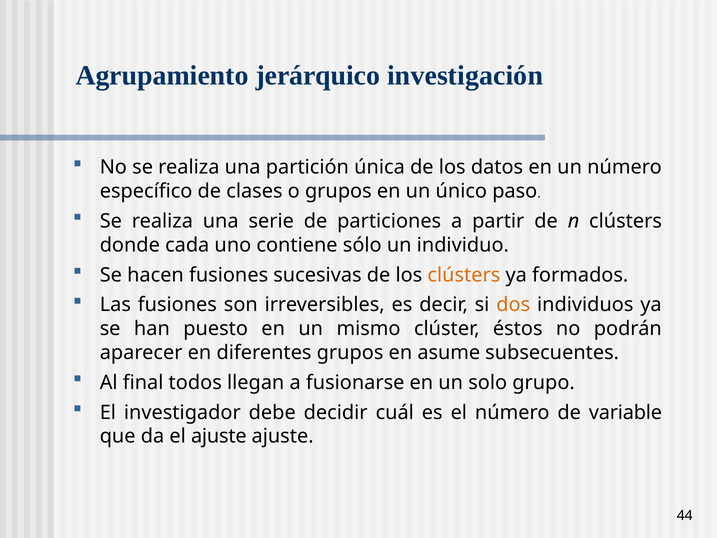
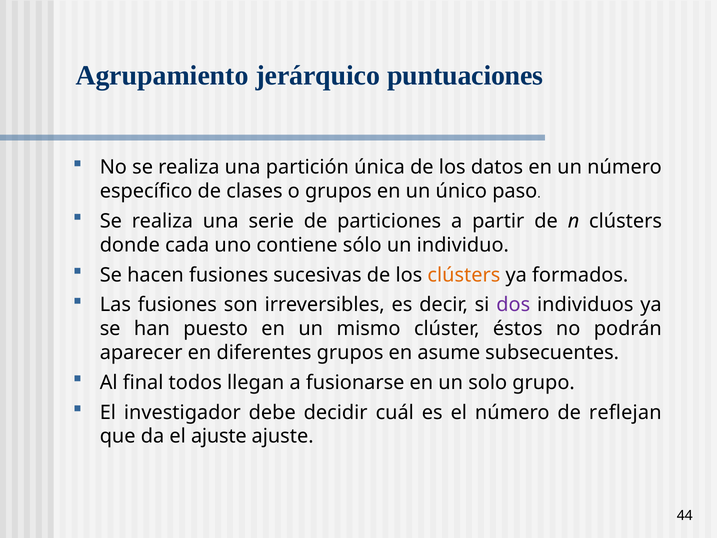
investigación: investigación -> puntuaciones (465, 75)
dos colour: orange -> purple (513, 305)
variable: variable -> reflejan (625, 412)
